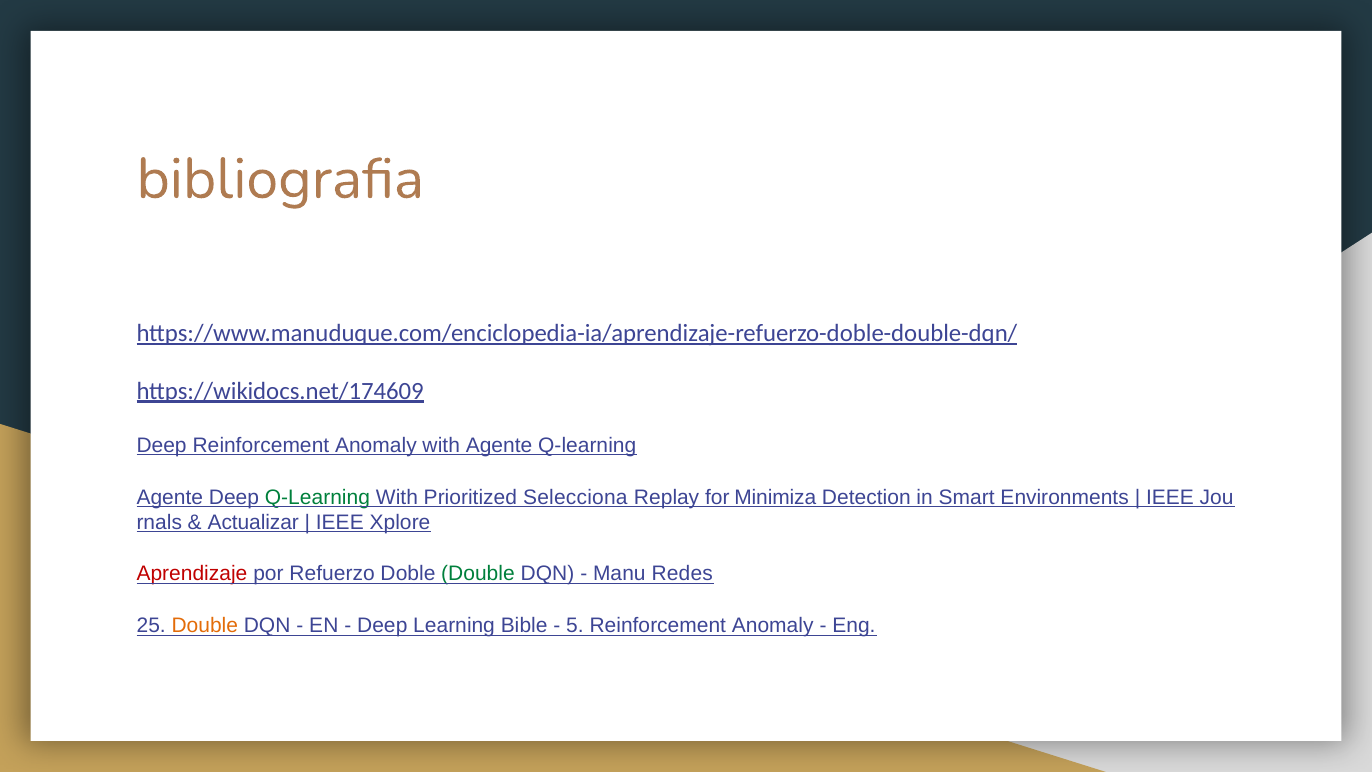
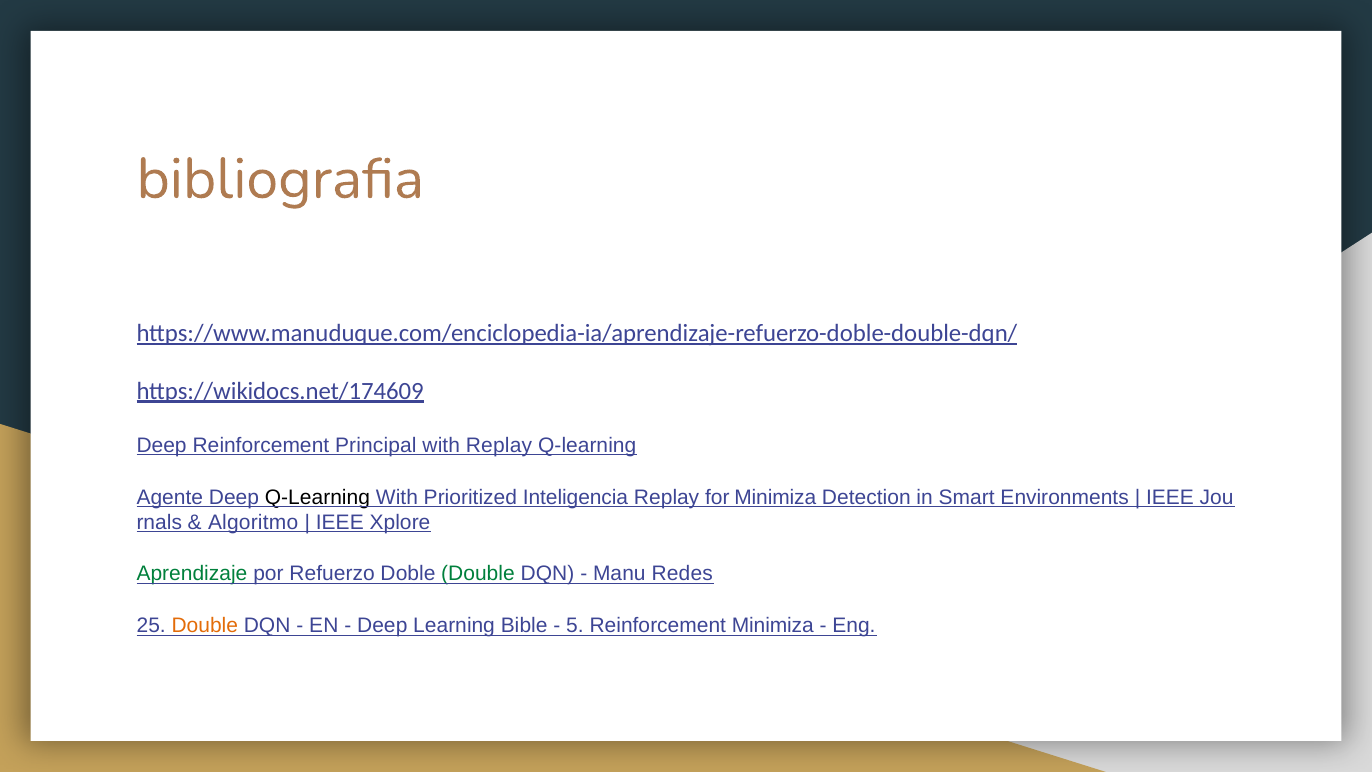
Deep Reinforcement Anomaly: Anomaly -> Principal (376, 445)
with Agente: Agente -> Replay (499, 445)
Q-Learning colour: green -> black (317, 497)
Selecciona: Selecciona -> Inteligencia (575, 497)
Actualizar: Actualizar -> Algoritmo (253, 522)
Aprendizaje colour: red -> green (192, 574)
5 Reinforcement Anomaly: Anomaly -> Minimiza (773, 626)
